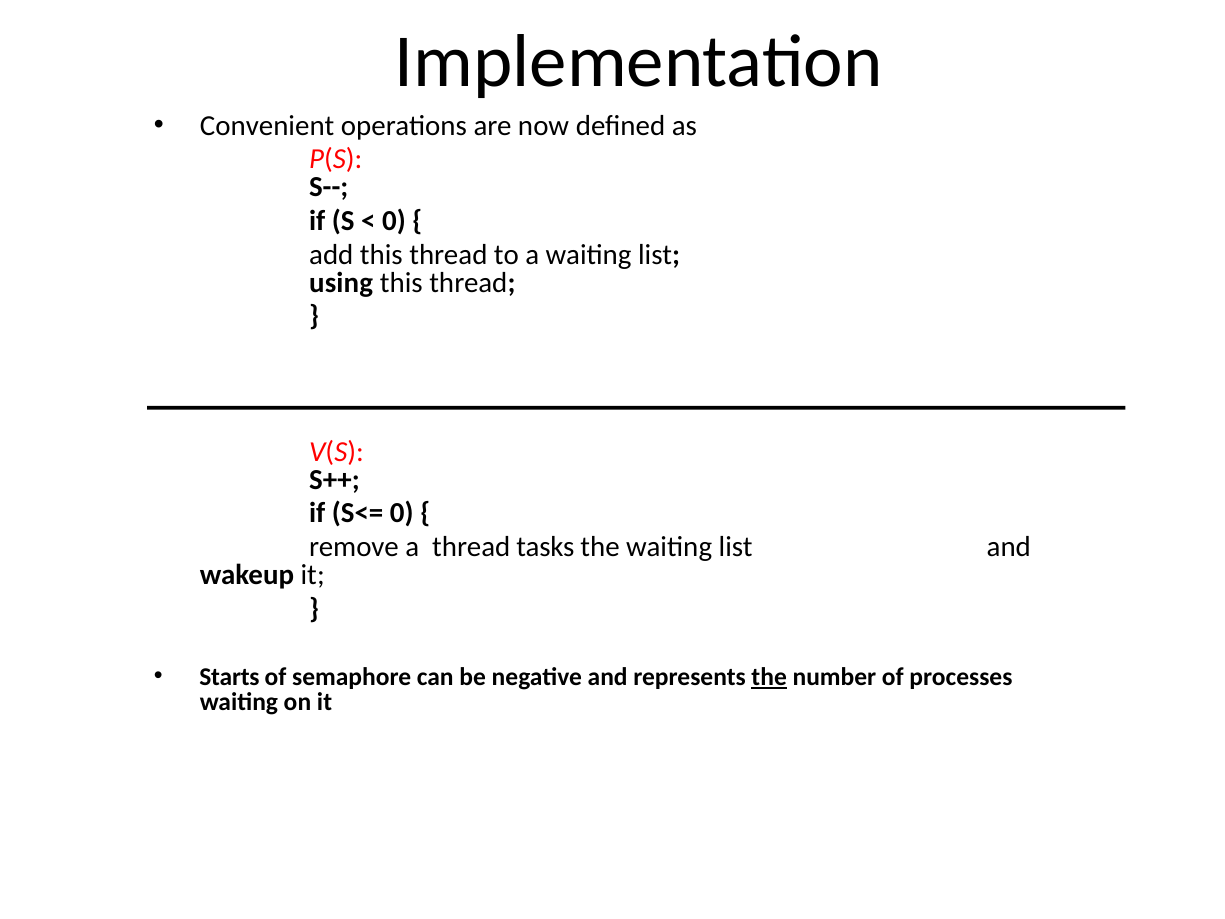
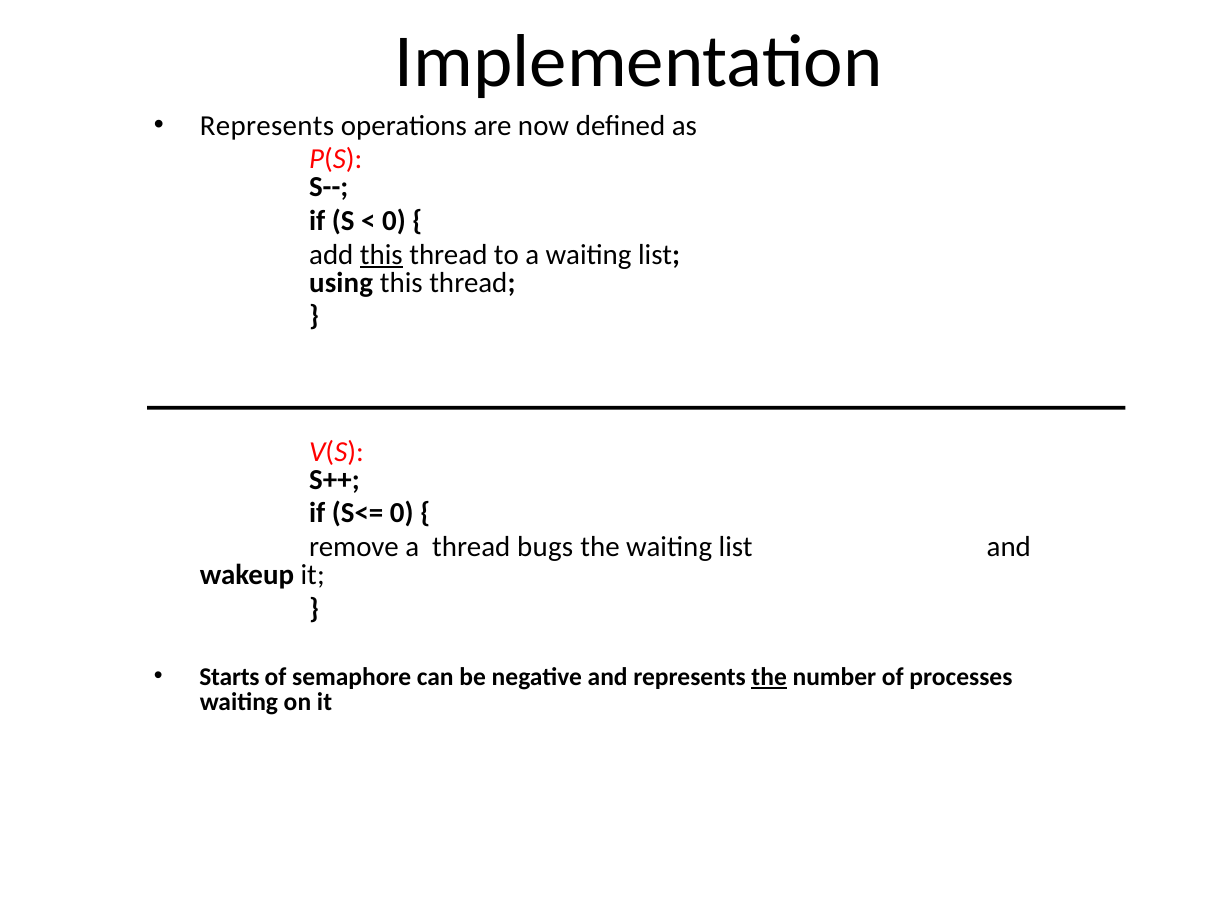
Convenient: Convenient -> Represents (267, 126)
this underline: none -> present (381, 255)
tasks: tasks -> bugs (545, 547)
